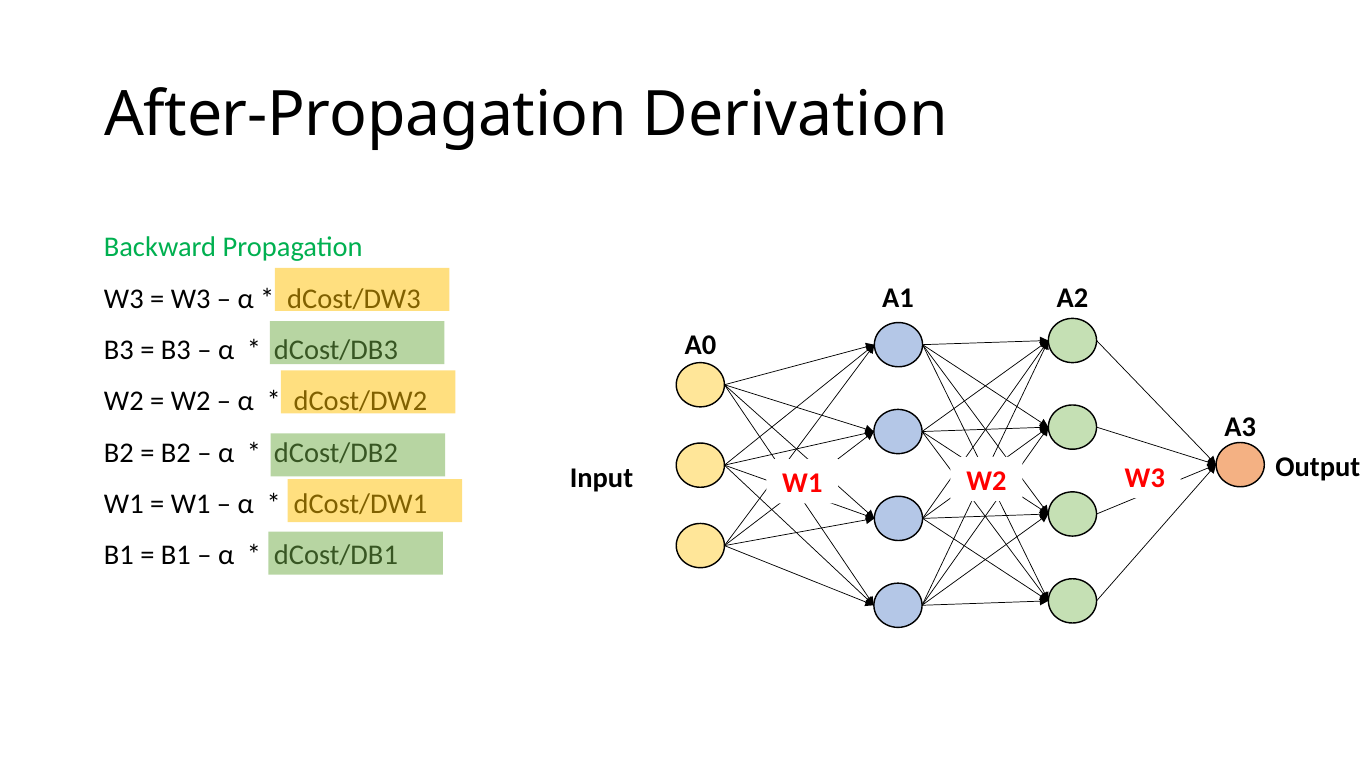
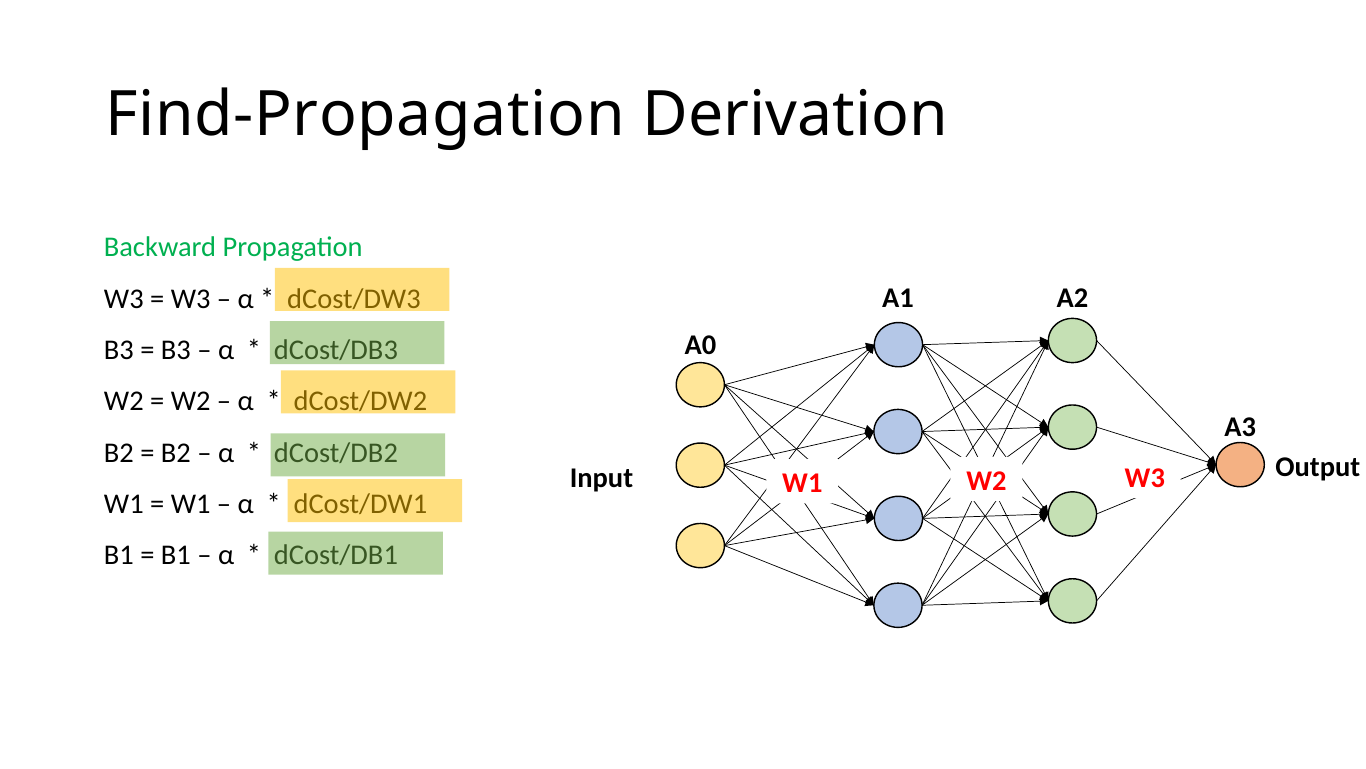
After-Propagation: After-Propagation -> Find-Propagation (365, 115)
